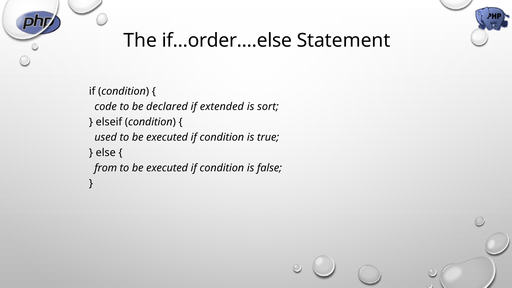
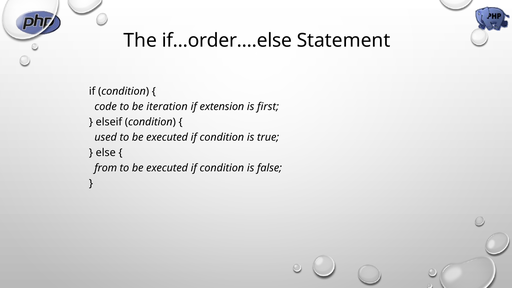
declared: declared -> iteration (167, 107)
extended: extended -> extension (222, 107)
sort: sort -> first (268, 107)
